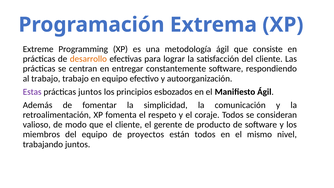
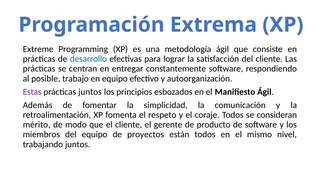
desarrollo colour: orange -> blue (88, 59)
al trabajo: trabajo -> posible (46, 78)
valioso: valioso -> mérito (37, 125)
